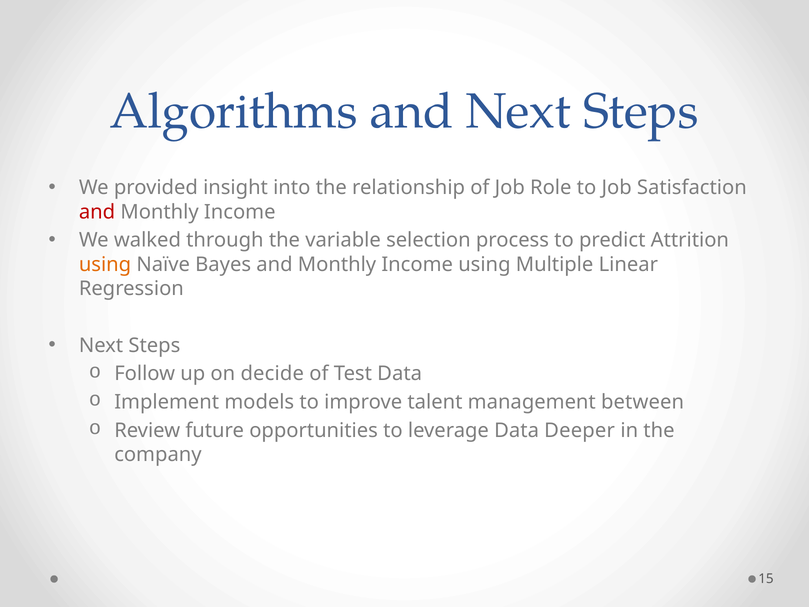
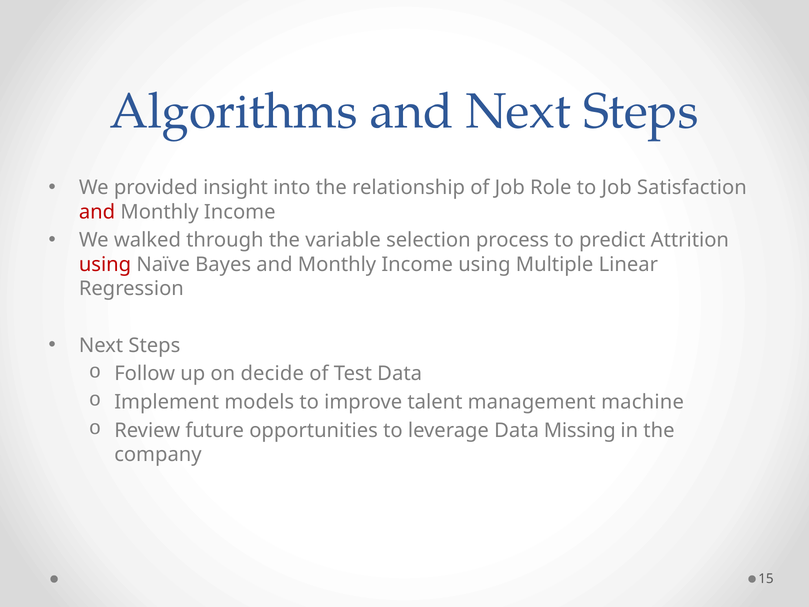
using colour: orange -> red (105, 264)
between: between -> machine (643, 402)
Deeper: Deeper -> Missing (580, 430)
